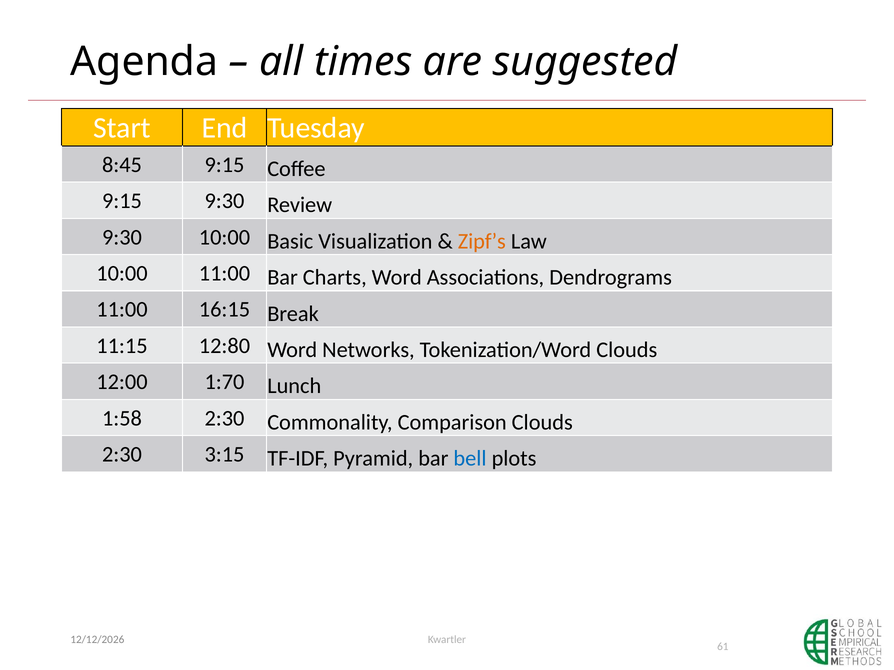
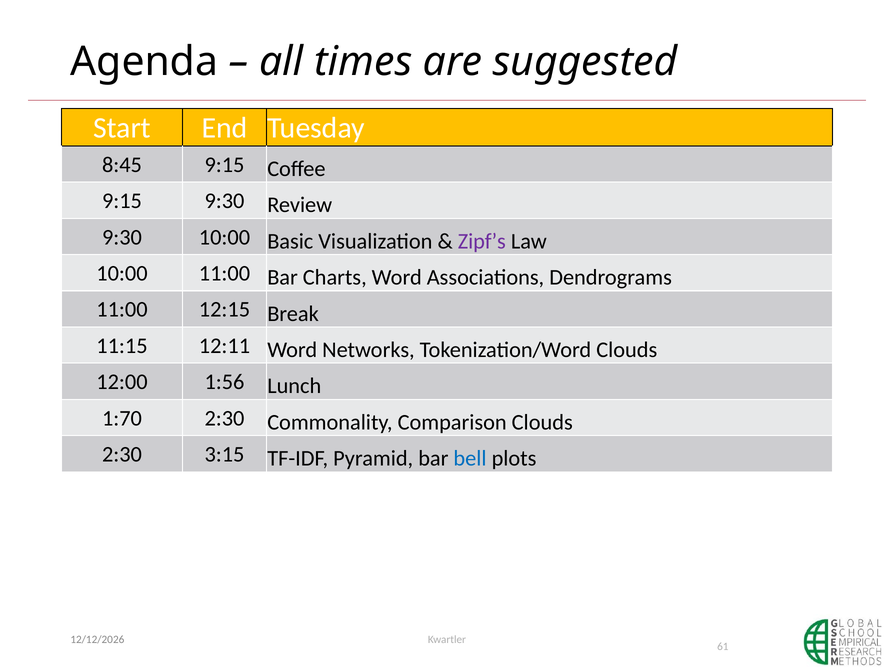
Zipf’s colour: orange -> purple (482, 241)
16:15: 16:15 -> 12:15 (224, 310)
12:80: 12:80 -> 12:11 (224, 346)
1:70: 1:70 -> 1:56 (224, 382)
1:58: 1:58 -> 1:70 (122, 419)
